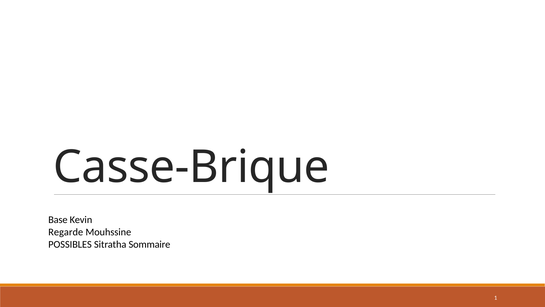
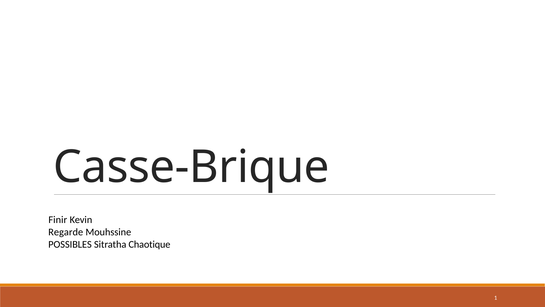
Base: Base -> Finir (58, 219)
Sommaire: Sommaire -> Chaotique (149, 244)
